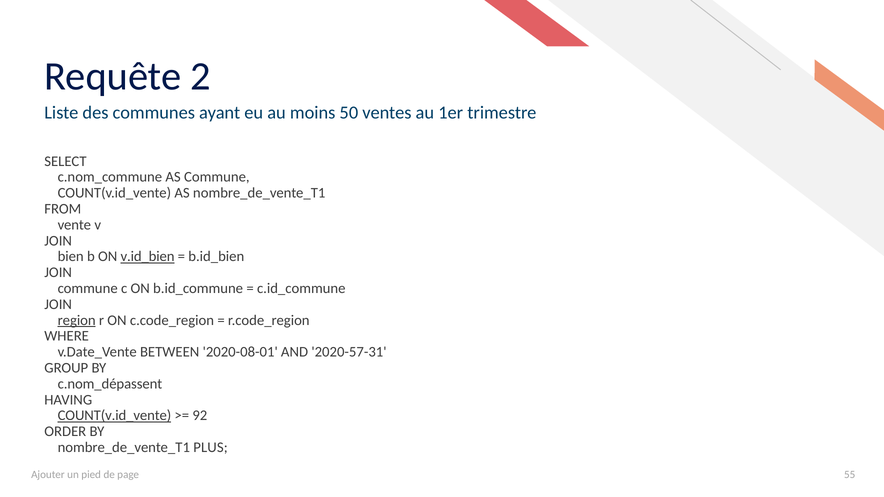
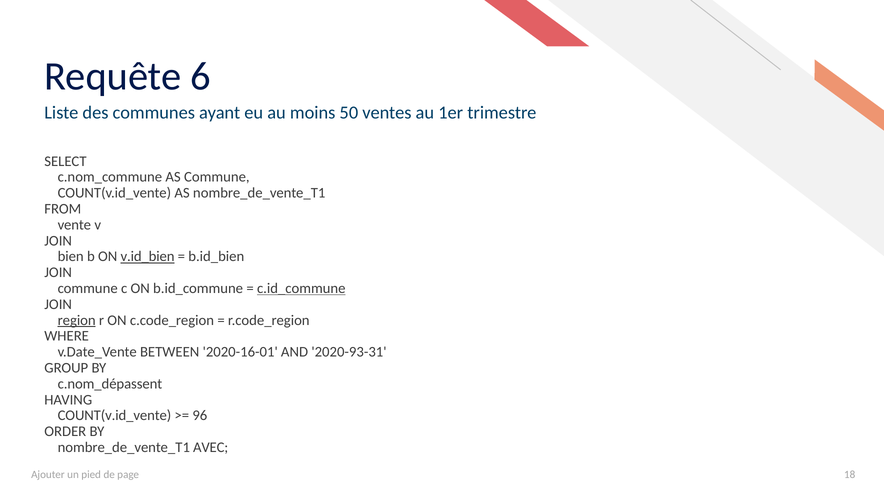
2: 2 -> 6 (201, 76)
c.id_commune underline: none -> present (301, 289)
2020-08-01: 2020-08-01 -> 2020-16-01 (240, 352)
2020-57-31: 2020-57-31 -> 2020-93-31 (349, 352)
COUNT(v.id_vente underline: present -> none (114, 416)
92: 92 -> 96 (200, 416)
PLUS: PLUS -> AVEC (211, 448)
55: 55 -> 18 (850, 475)
